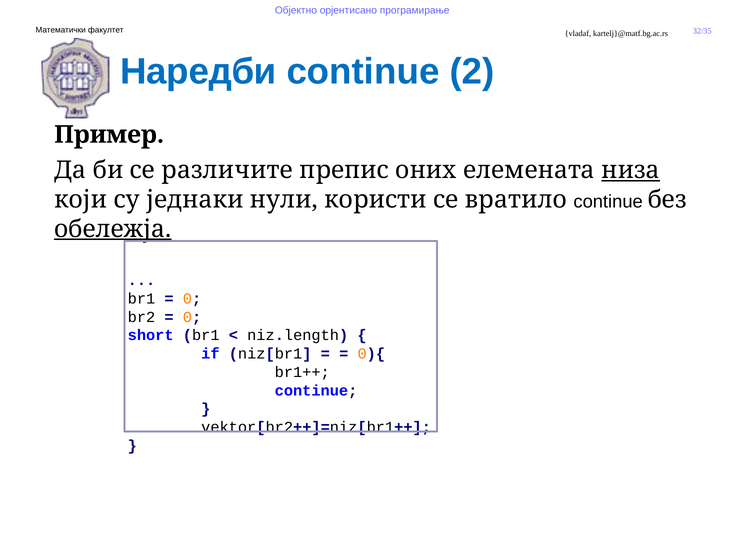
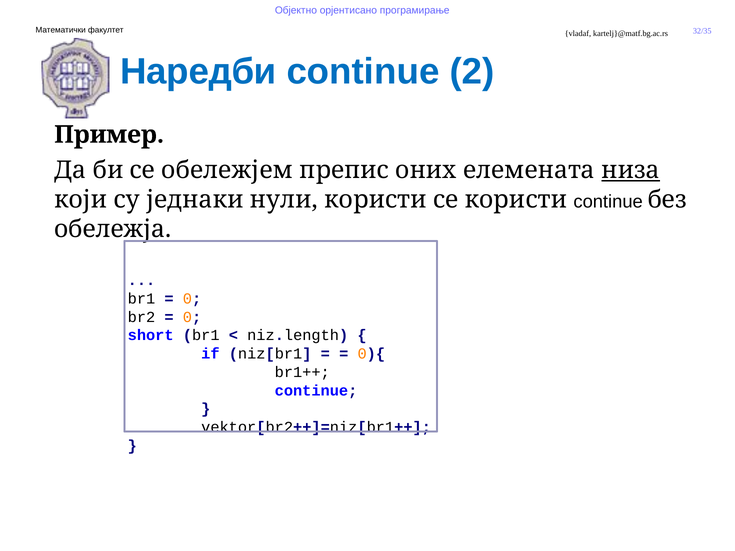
различите: различите -> обележјем (227, 170)
се вратило: вратило -> користи (516, 200)
обележја underline: present -> none (113, 229)
